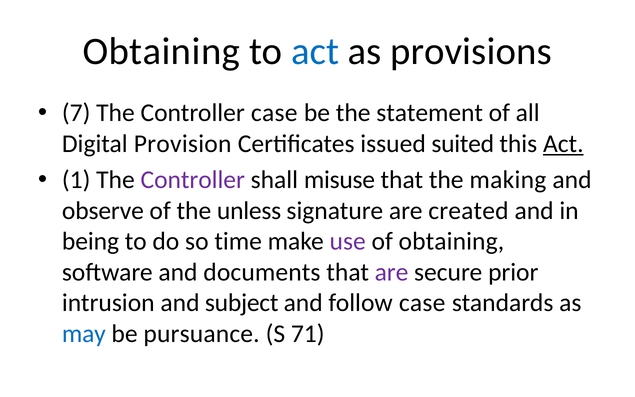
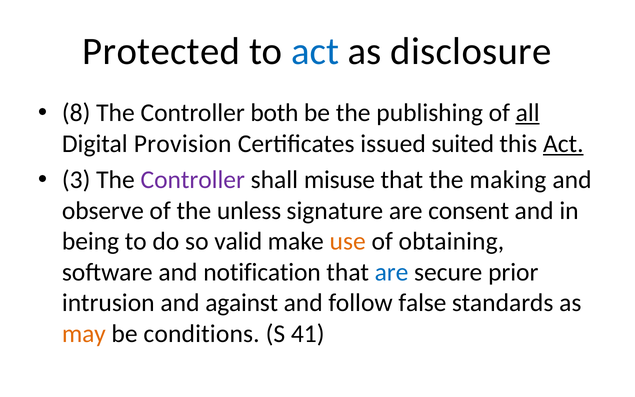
Obtaining: Obtaining -> Protected (161, 52)
provisions: provisions -> disclosure (471, 52)
7: 7 -> 8 (76, 113)
Controller case: case -> both (274, 113)
statement: statement -> publishing (430, 113)
all underline: none -> present (528, 113)
1: 1 -> 3 (76, 180)
created: created -> consent (469, 211)
time: time -> valid (238, 241)
use colour: purple -> orange (348, 241)
documents: documents -> notification (262, 272)
are colour: purple -> blue (392, 272)
subject: subject -> against (242, 303)
follow case: case -> false (422, 303)
may colour: blue -> orange (84, 333)
pursuance: pursuance -> conditions (202, 333)
71: 71 -> 41 (308, 333)
